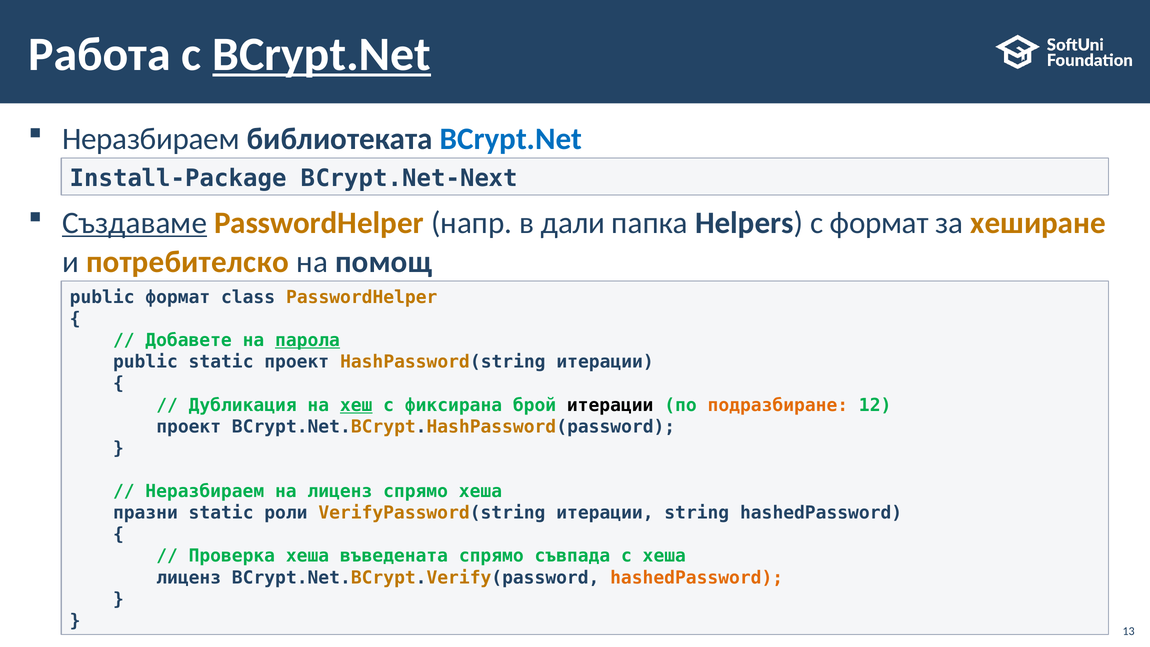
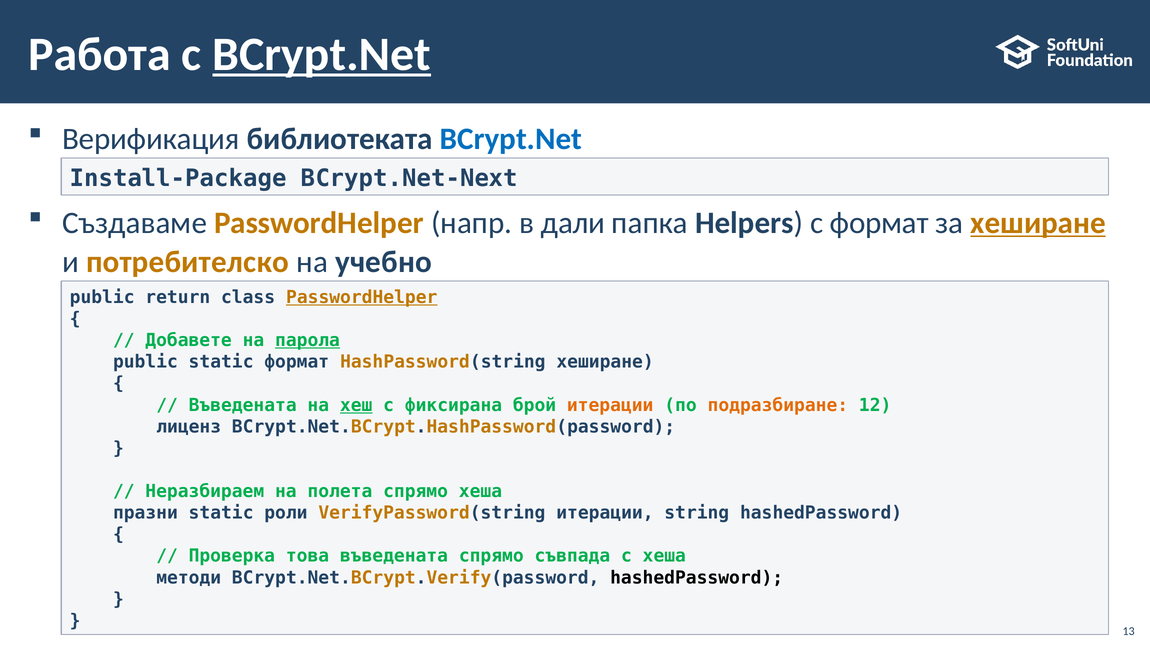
Неразбираем: Неразбираем -> Верификация (151, 139)
Създаваме underline: present -> none (135, 223)
хеширане underline: none -> present (1038, 223)
помощ: помощ -> учебно (384, 262)
public формат: формат -> return (178, 297)
PasswordHelper underline: none -> present (362, 297)
static проект: проект -> формат (297, 362)
HashPassword(string итерации: итерации -> хеширане (605, 362)
Дубликация: Дубликация -> Въведената (243, 405)
итерации colour: black -> orange (610, 405)
проект: проект -> лиценз (189, 427)
на лиценз: лиценз -> полета (340, 491)
Проверка хеша: хеша -> това (308, 556)
лиценз: лиценз -> методи (189, 578)
hashedPassword colour: orange -> black (697, 578)
